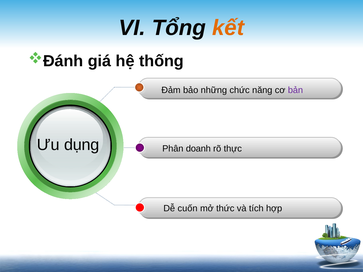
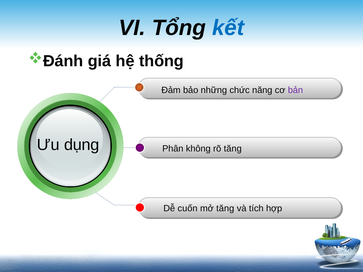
kết colour: orange -> blue (228, 28)
doanh: doanh -> không (198, 149)
rõ thực: thực -> tăng (233, 149)
mở thức: thức -> tăng (225, 209)
